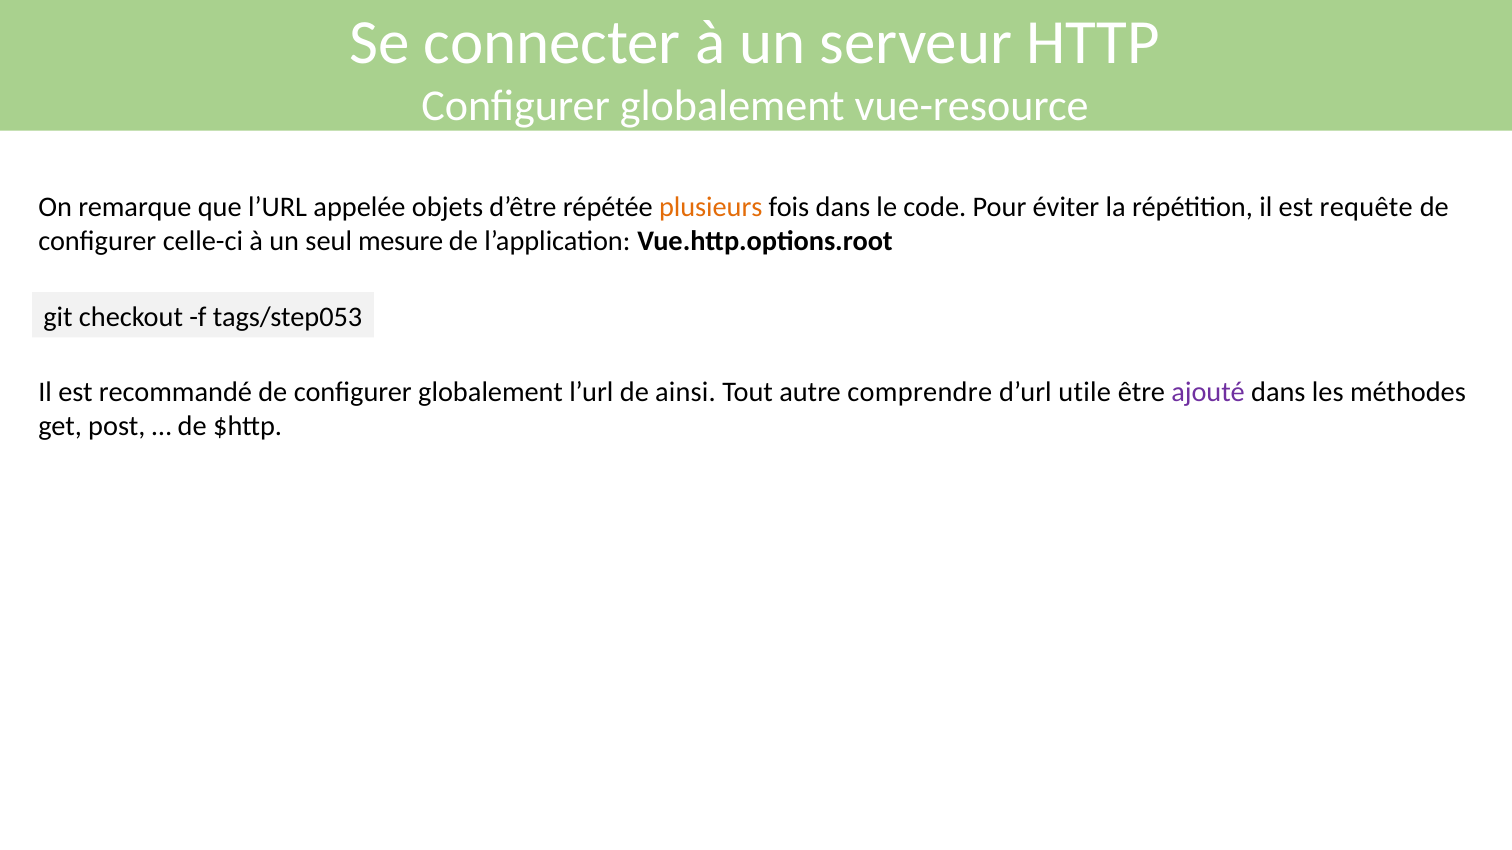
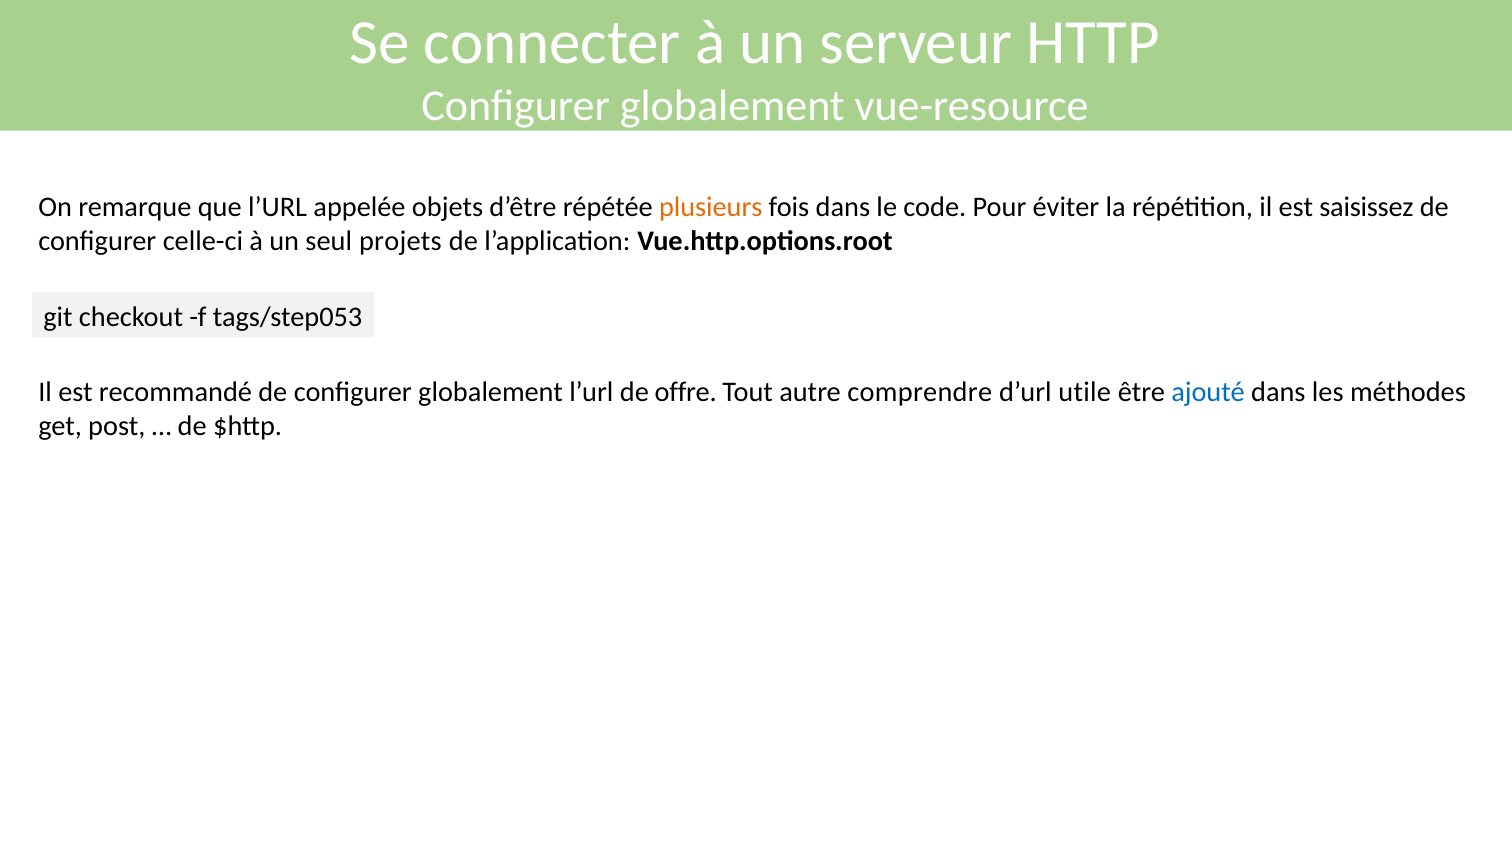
requête: requête -> saisissez (1366, 207)
mesure: mesure -> projets (400, 242)
ainsi: ainsi -> offre (686, 392)
ajouté colour: purple -> blue (1208, 392)
